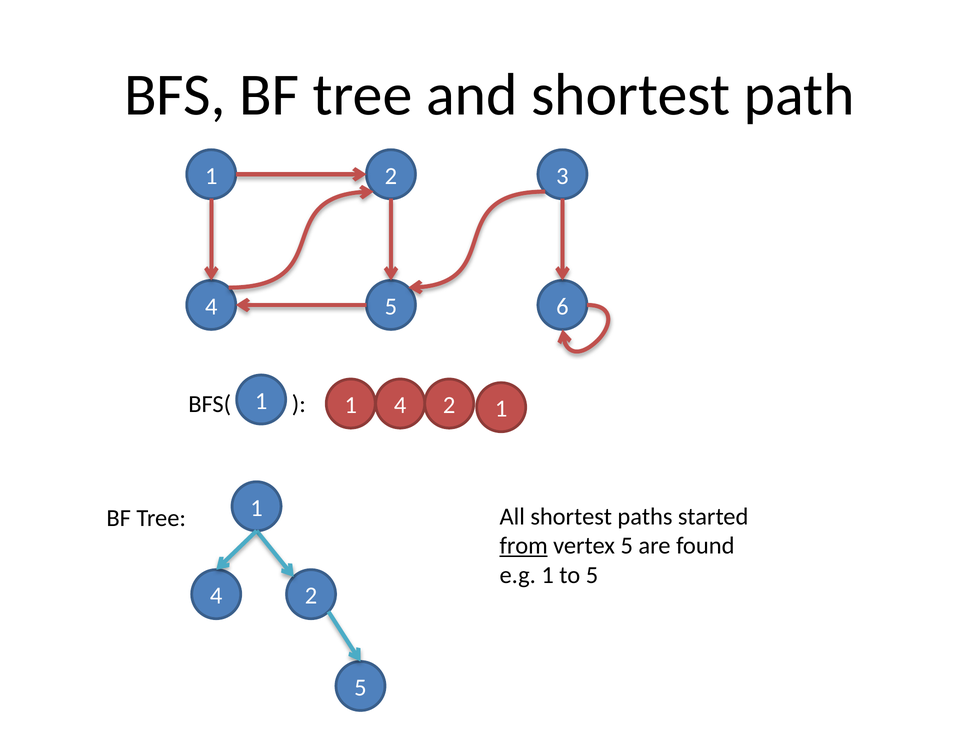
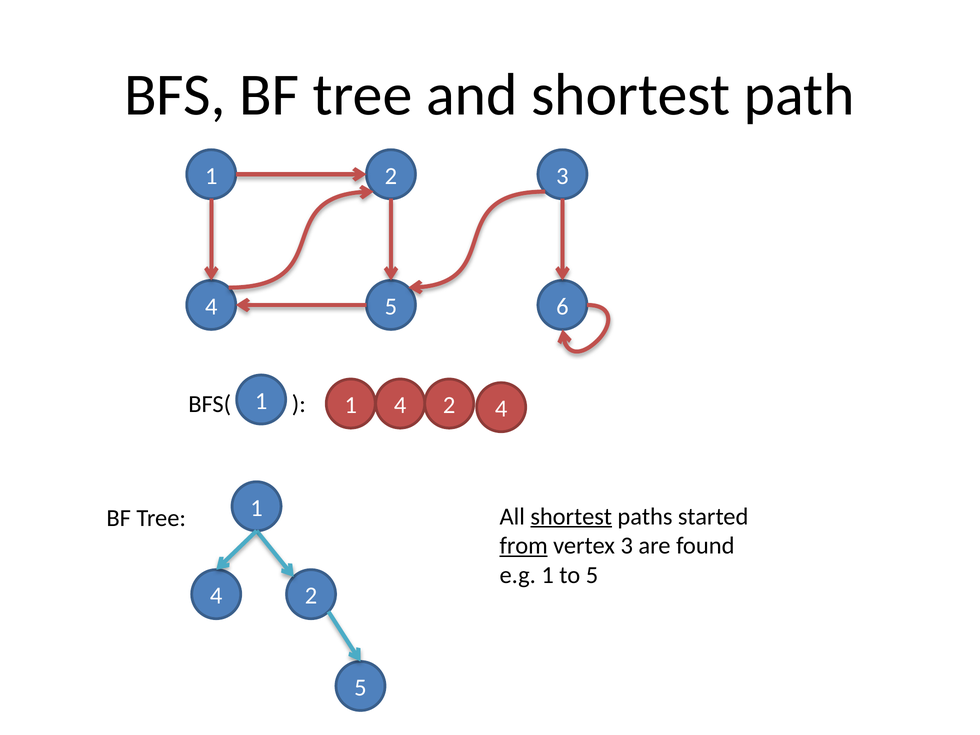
4 2 1: 1 -> 4 (501, 409)
shortest underline: none -> present (571, 516)
vertex 5: 5 -> 3 (627, 546)
